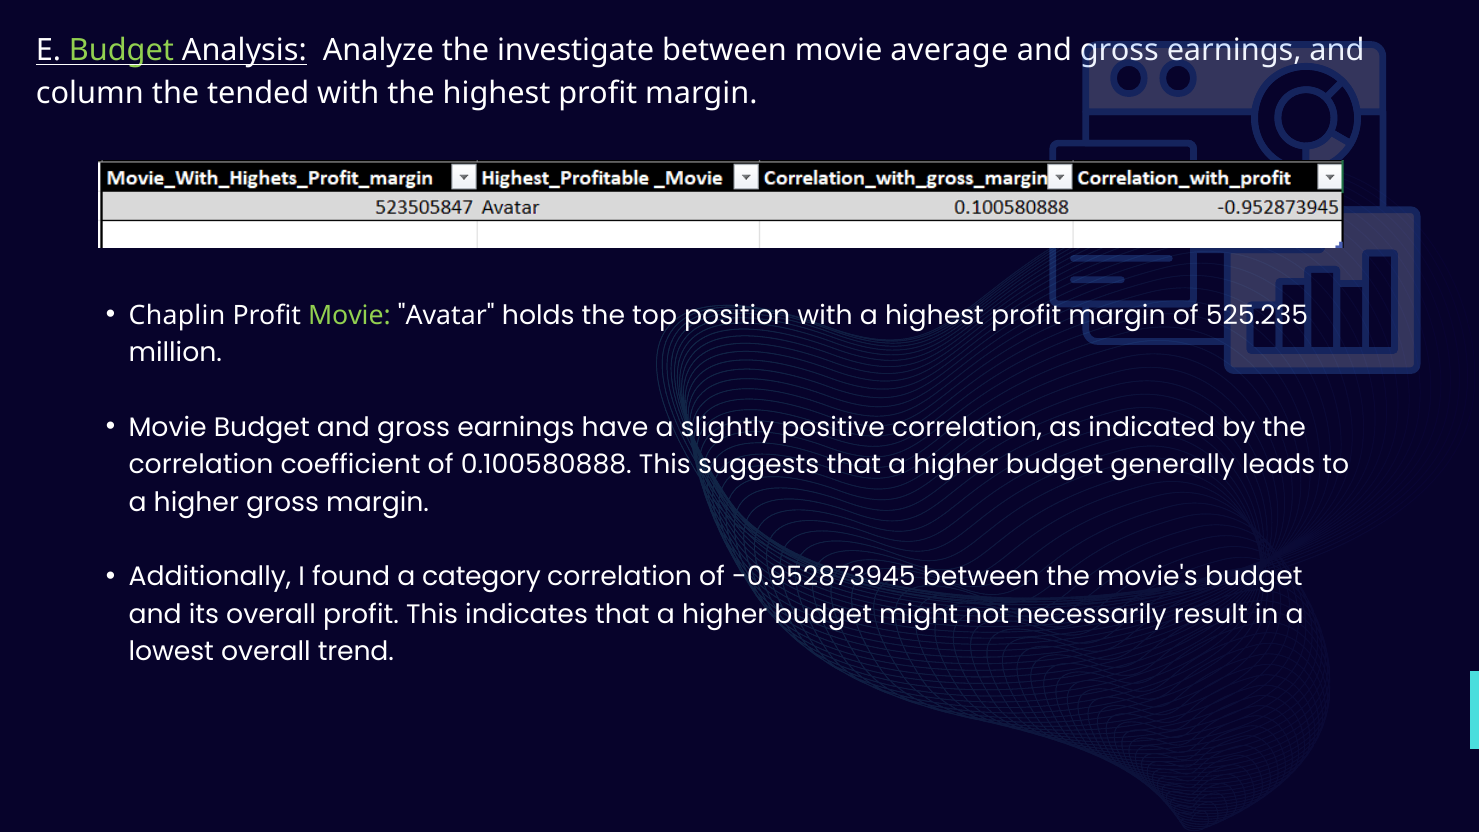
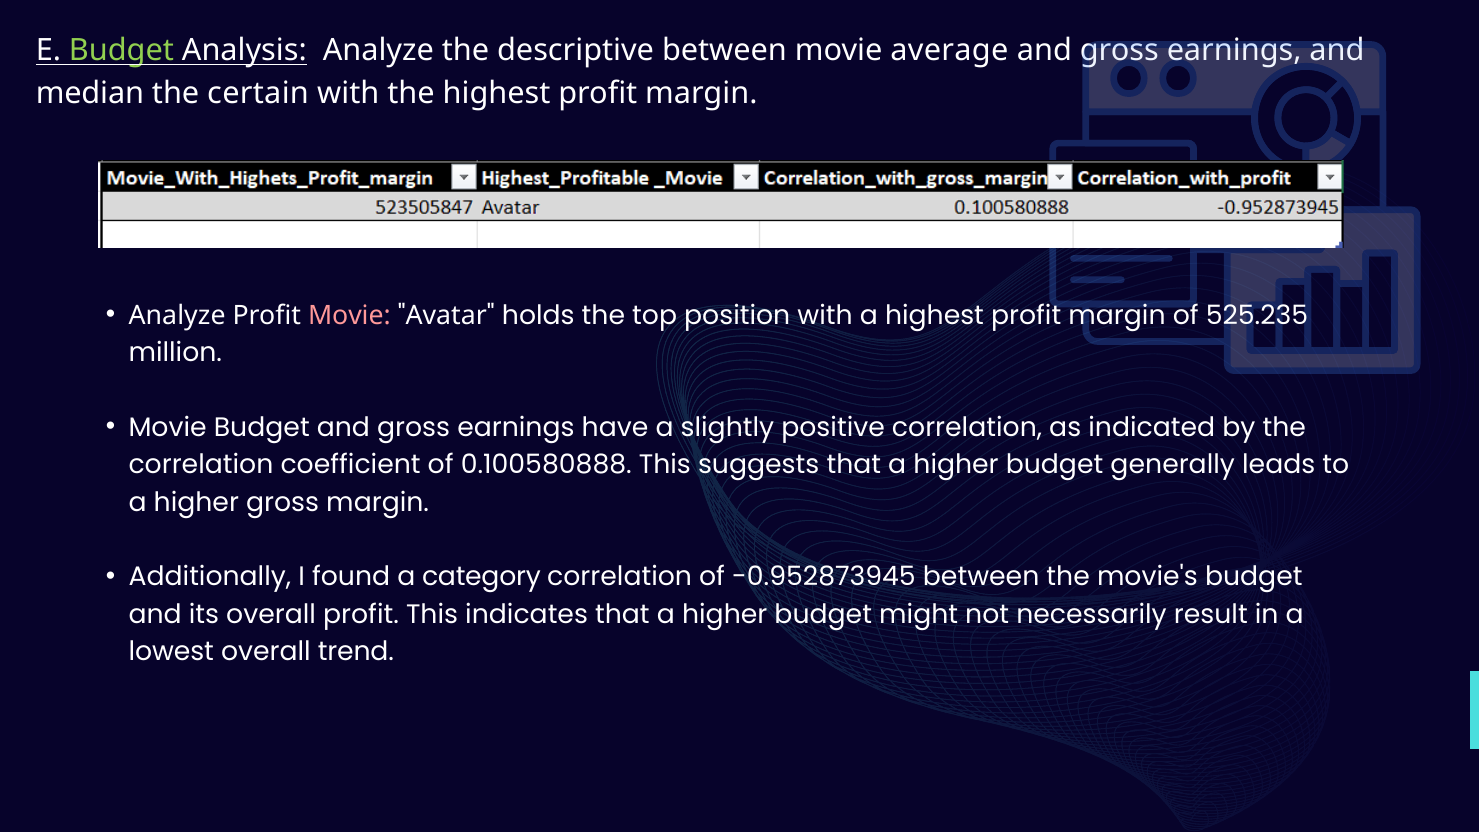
investigate: investigate -> descriptive (576, 51)
column: column -> median (90, 94)
tended: tended -> certain (258, 94)
Chaplin: Chaplin -> Analyze (177, 315)
Movie colour: light green -> pink (349, 315)
